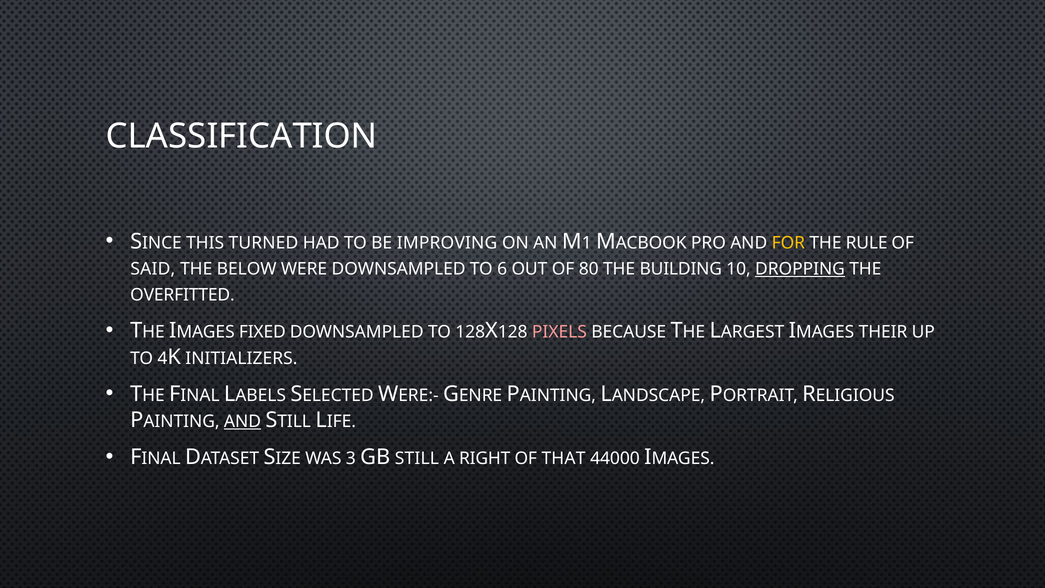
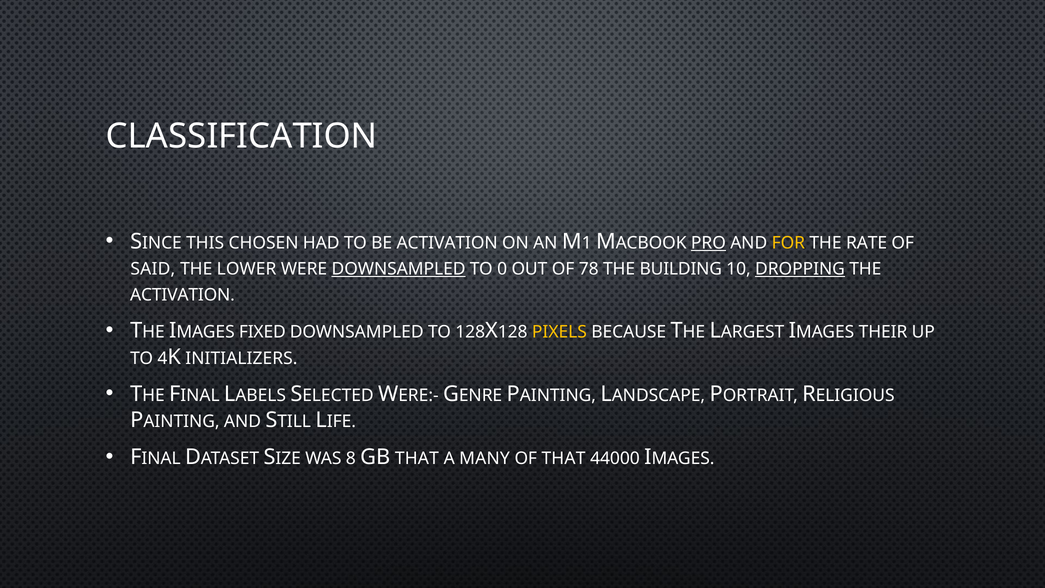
TURNED: TURNED -> CHOSEN (264, 243)
BE IMPROVING: IMPROVING -> ACTIVATION (447, 243)
PRO underline: none -> present (708, 243)
RULE: RULE -> RATE (867, 243)
BELOW: BELOW -> LOWER (247, 269)
DOWNSAMPLED underline: none -> present (399, 269)
6: 6 -> 0 (502, 269)
80: 80 -> 78 (589, 269)
OVERFITTED: OVERFITTED -> ACTIVATION (182, 295)
PIXELS colour: pink -> yellow (559, 332)
AND underline: present -> none (243, 421)
3: 3 -> 8 (351, 458)
GB STILL: STILL -> THAT (417, 458)
RIGHT: RIGHT -> MANY (485, 458)
